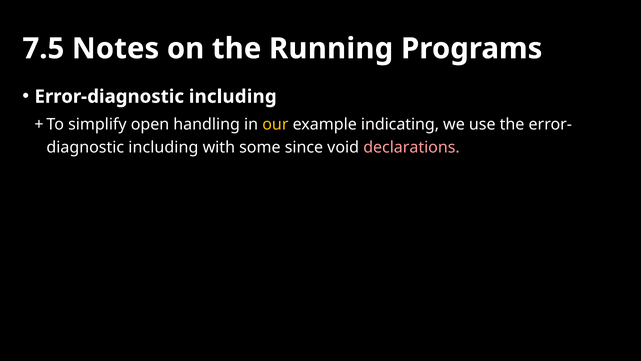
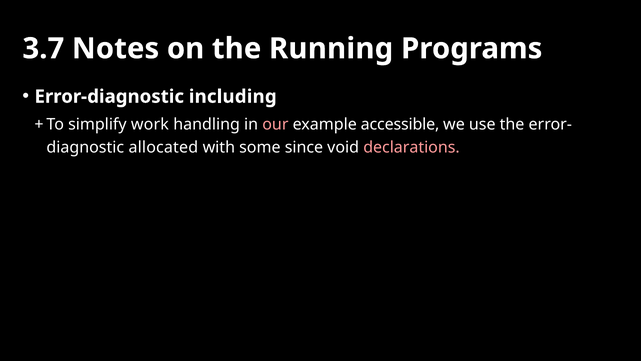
7.5: 7.5 -> 3.7 (43, 49)
open: open -> work (150, 124)
our colour: yellow -> pink (275, 124)
indicating: indicating -> accessible (400, 124)
including: including -> allocated (163, 147)
